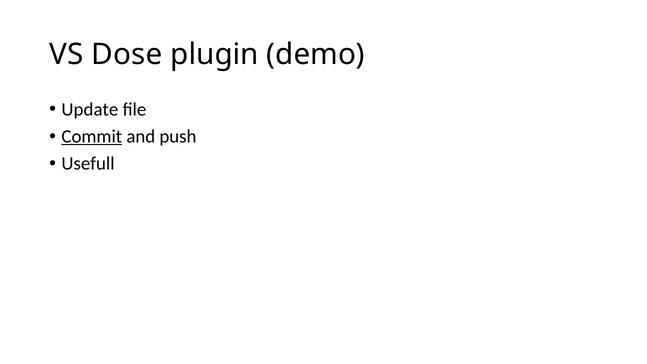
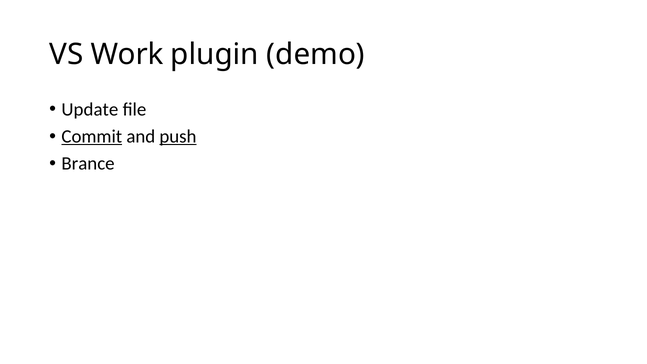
Dose: Dose -> Work (127, 54)
push underline: none -> present (178, 137)
Usefull: Usefull -> Brance (88, 164)
